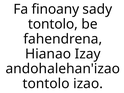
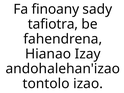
tontolo: tontolo -> tafiotra (53, 24)
